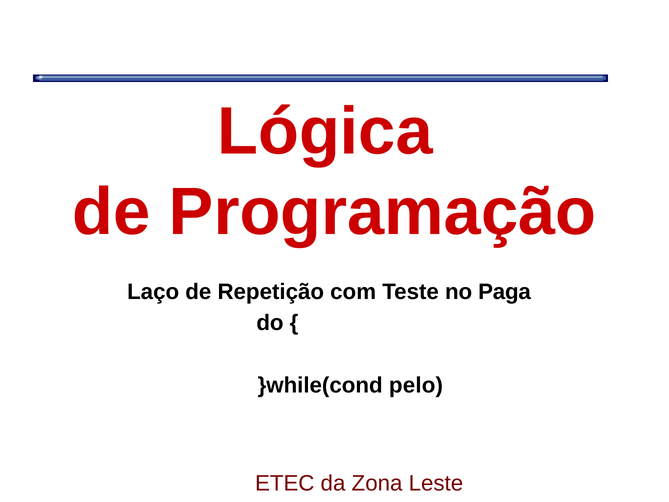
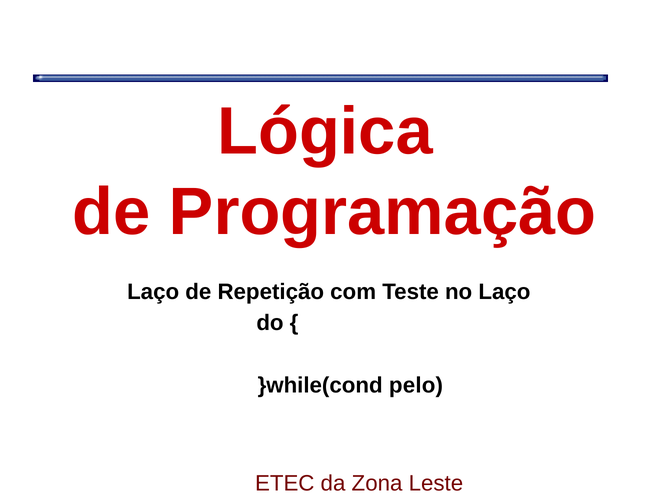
no Paga: Paga -> Laço (504, 292)
